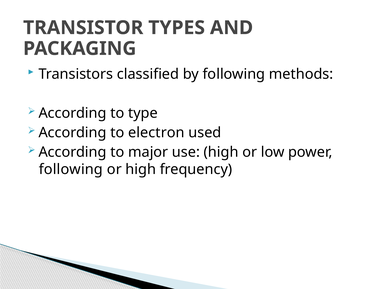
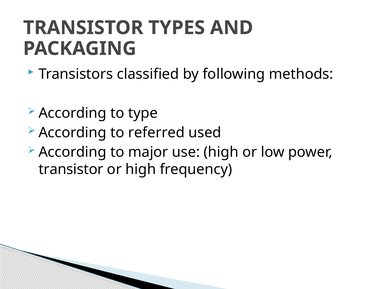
electron: electron -> referred (156, 133)
following: following -> transistor (71, 170)
